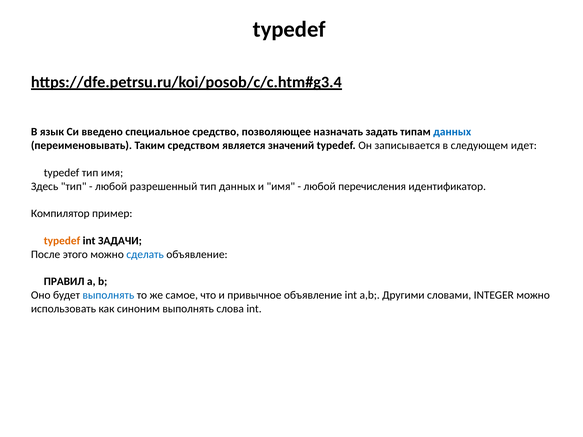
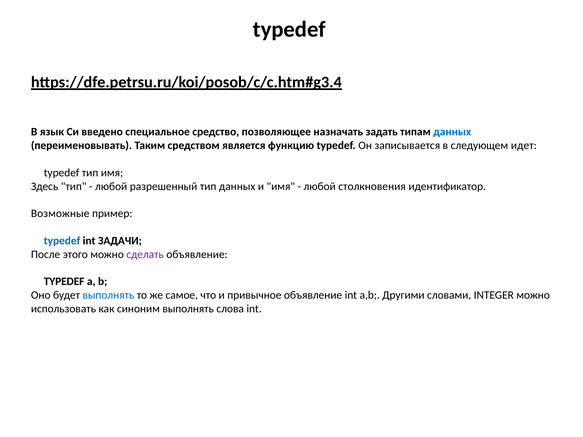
значений: значений -> функцию (291, 146)
перечисления: перечисления -> столкновения (372, 186)
Компилятор: Компилятор -> Возможные (60, 214)
typedef colour: orange -> blue (62, 241)
сделать colour: blue -> purple (145, 254)
ПРАВИЛ: ПРАВИЛ -> TYPEDEF (64, 282)
